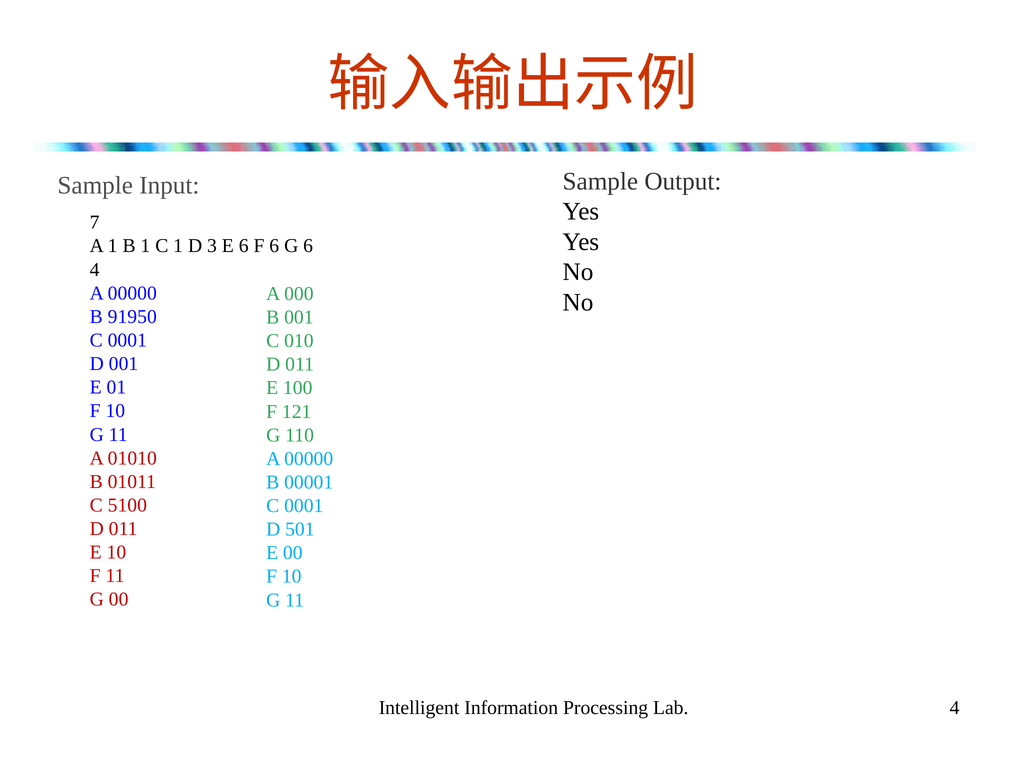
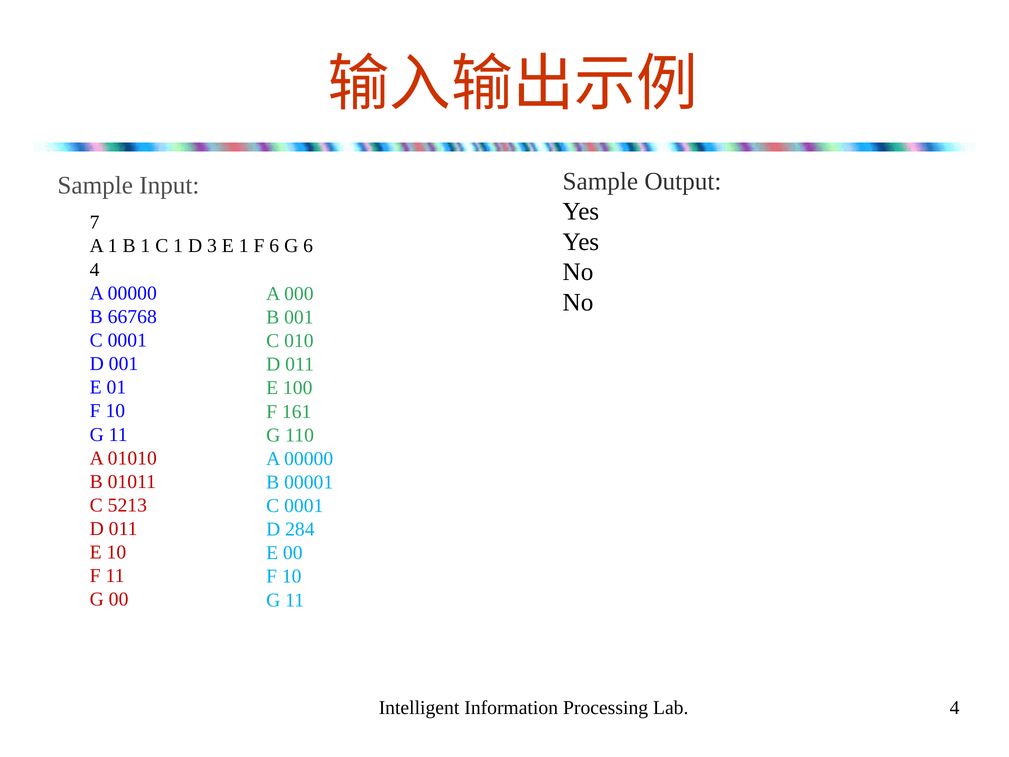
E 6: 6 -> 1 (244, 246)
91950: 91950 -> 66768 (132, 317)
121: 121 -> 161 (297, 411)
5100: 5100 -> 5213 (127, 505)
501: 501 -> 284 (300, 529)
